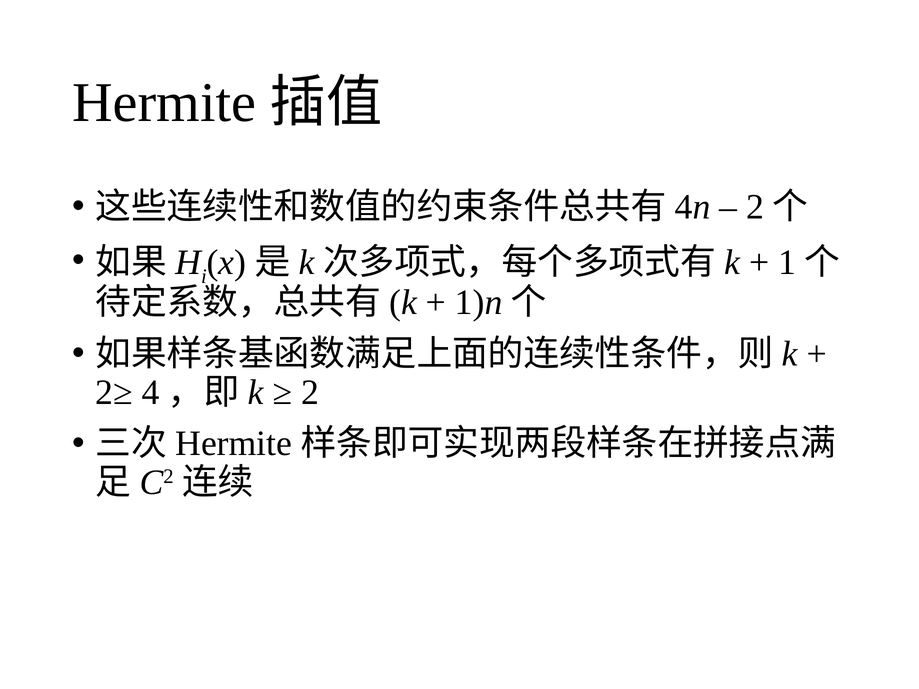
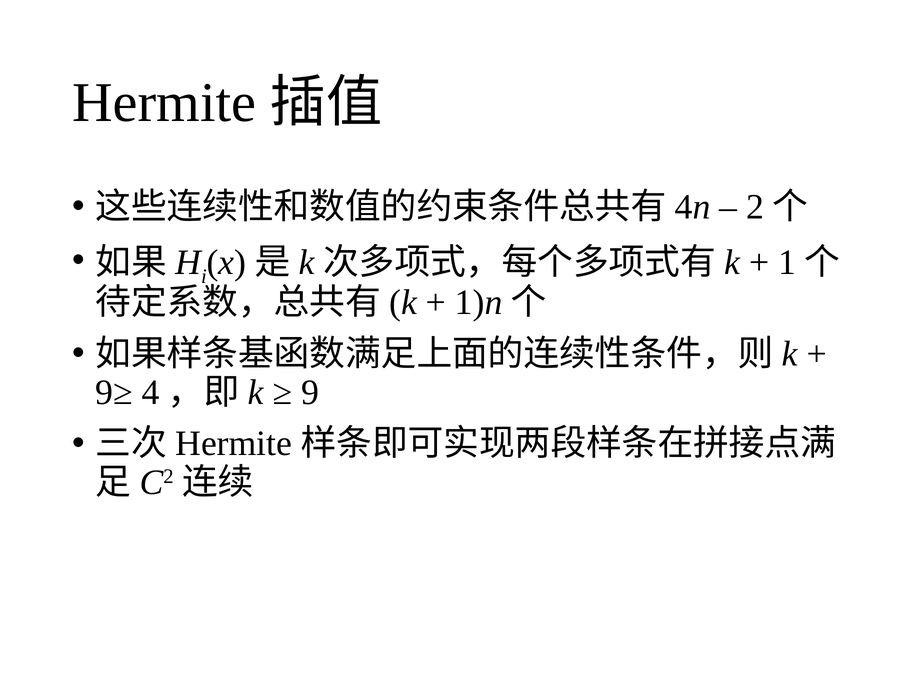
2≥: 2≥ -> 9≥ (114, 392)
2: 2 -> 9 (310, 392)
